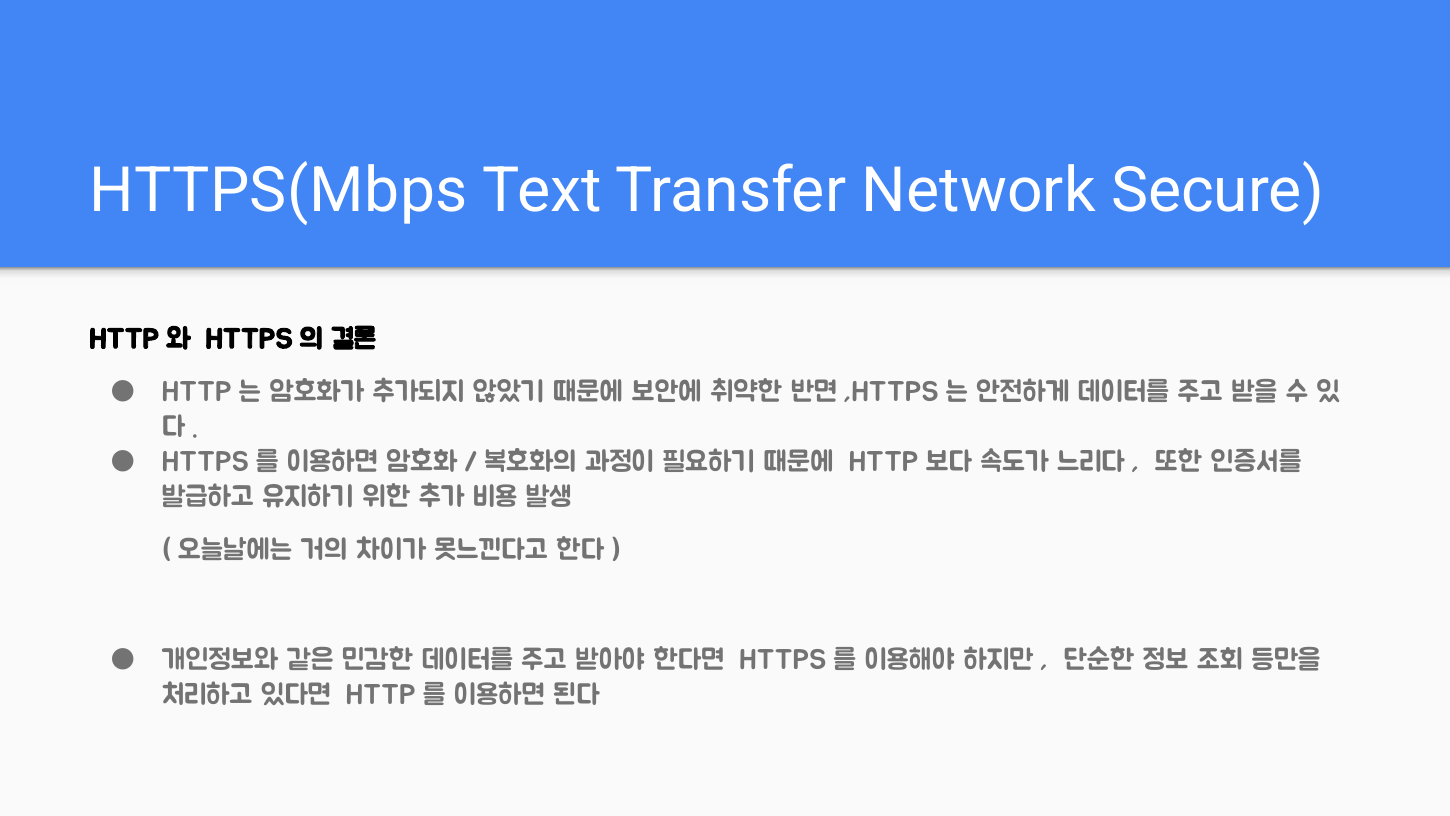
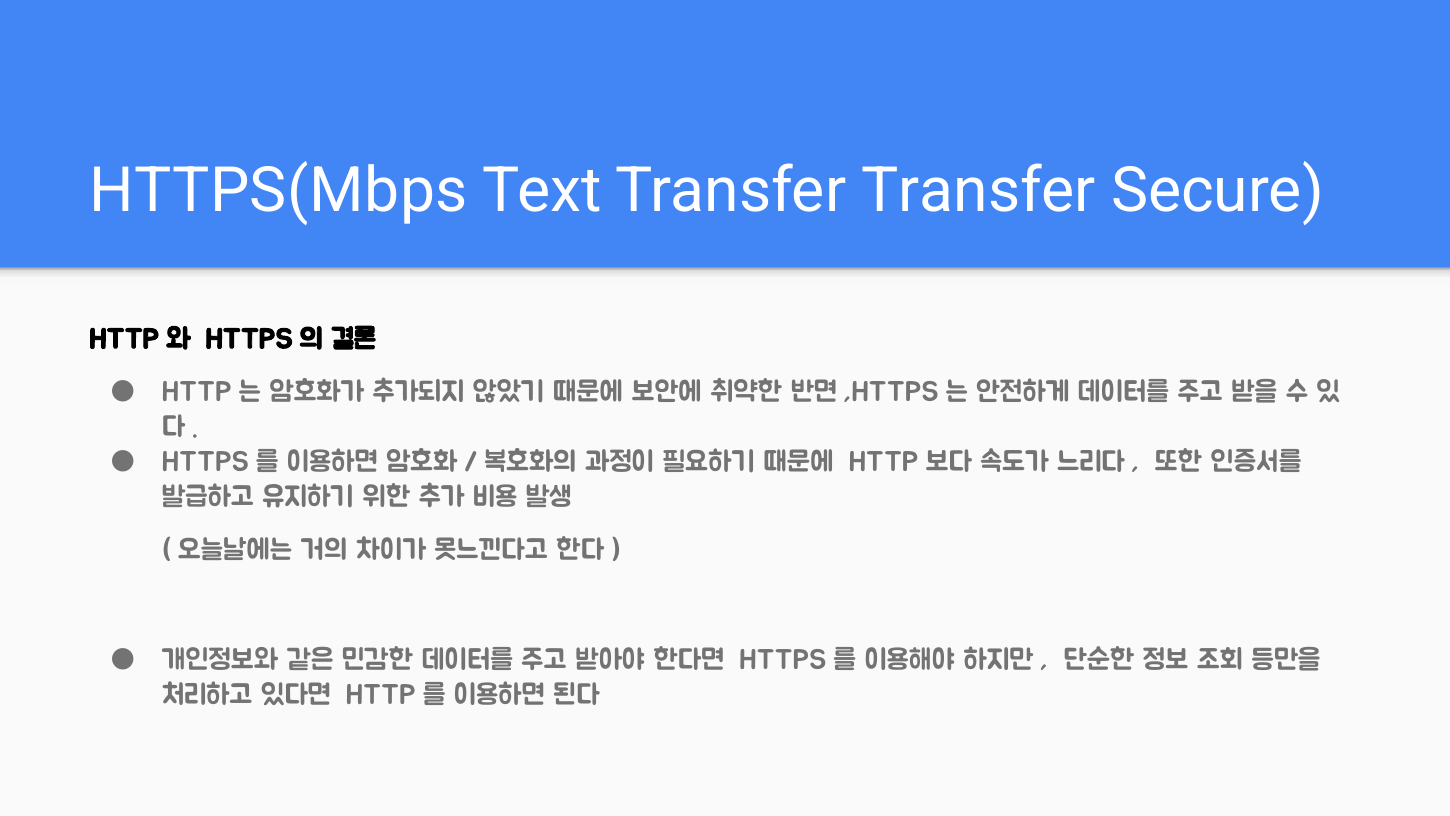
Transfer Network: Network -> Transfer (979, 191)
